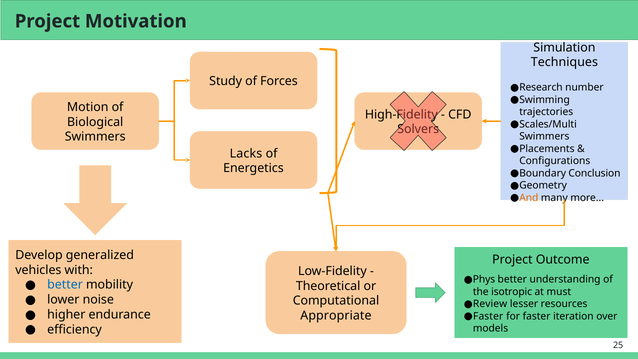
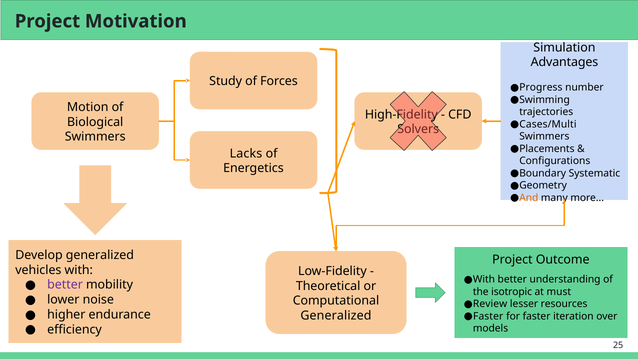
Techniques: Techniques -> Advantages (564, 62)
Research: Research -> Progress (541, 87)
Scales/Multi: Scales/Multi -> Cases/Multi (548, 124)
Conclusion: Conclusion -> Systematic (594, 173)
Phys: Phys -> With (484, 279)
better colour: blue -> purple (65, 285)
Appropriate: Appropriate -> Generalized (336, 316)
